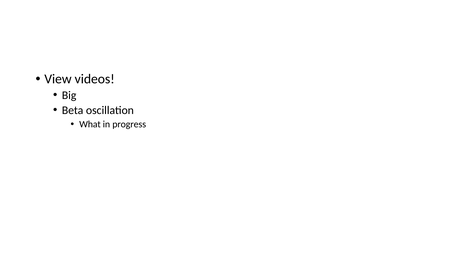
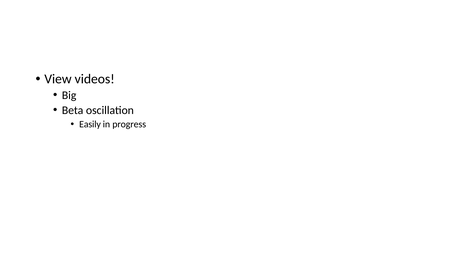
What: What -> Easily (90, 124)
